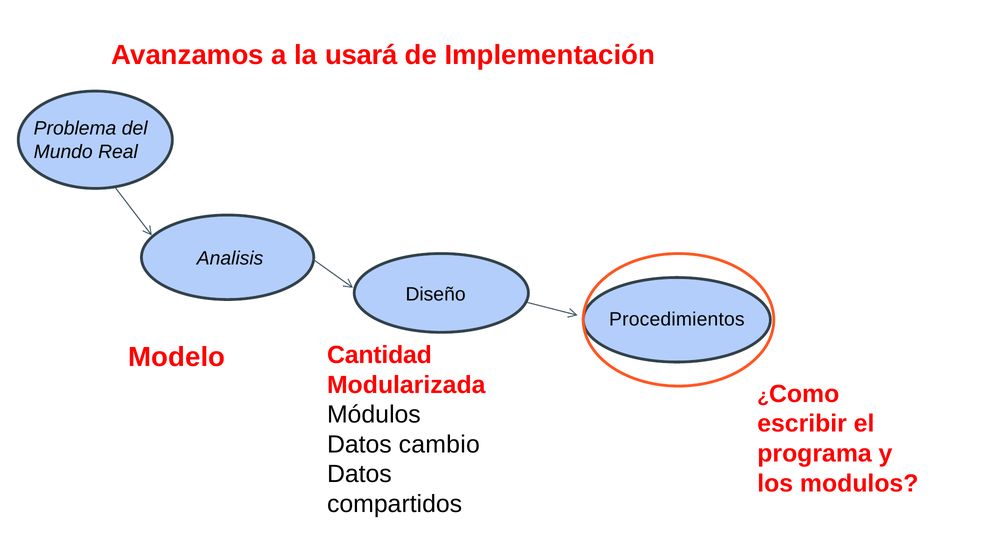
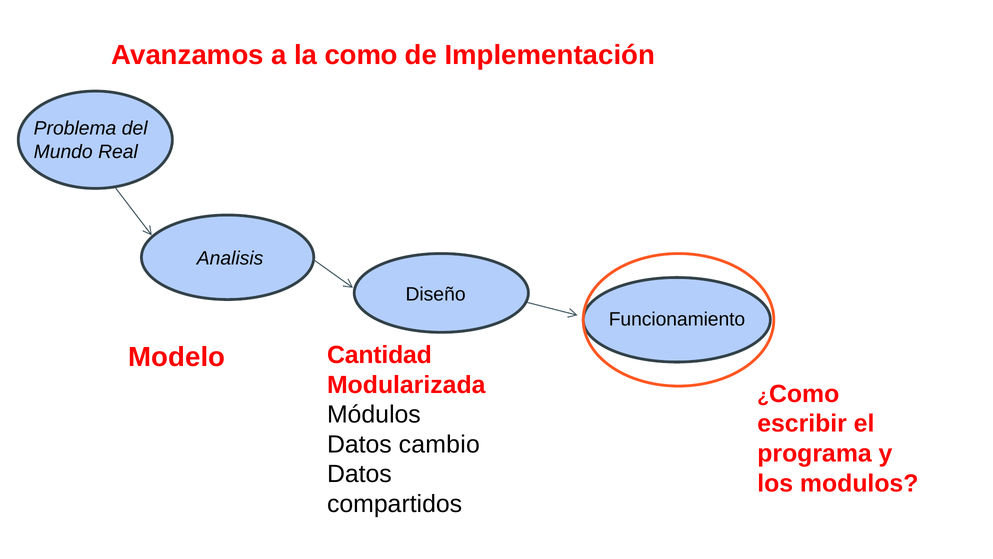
la usará: usará -> como (361, 55)
Procedimientos: Procedimientos -> Funcionamiento (677, 319)
